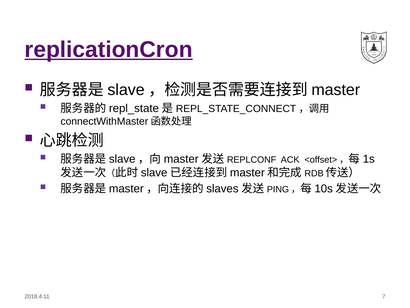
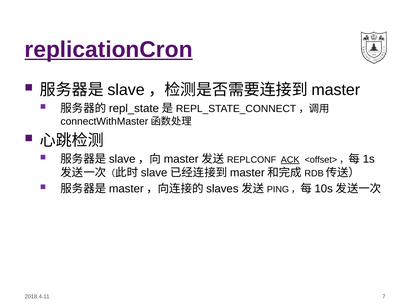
ACK underline: none -> present (290, 160)
